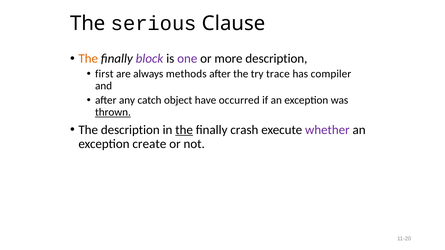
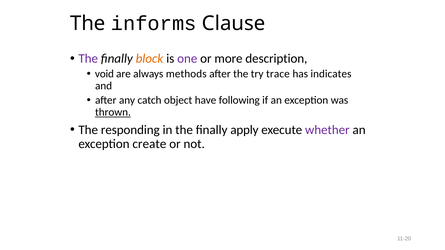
serious: serious -> informs (154, 24)
The colour: orange -> purple (88, 59)
block colour: purple -> orange (149, 59)
first: first -> void (104, 74)
compiler: compiler -> indicates (331, 74)
occurred: occurred -> following (239, 100)
The description: description -> responding (130, 130)
the underline: present -> none (184, 130)
crash: crash -> apply (244, 130)
